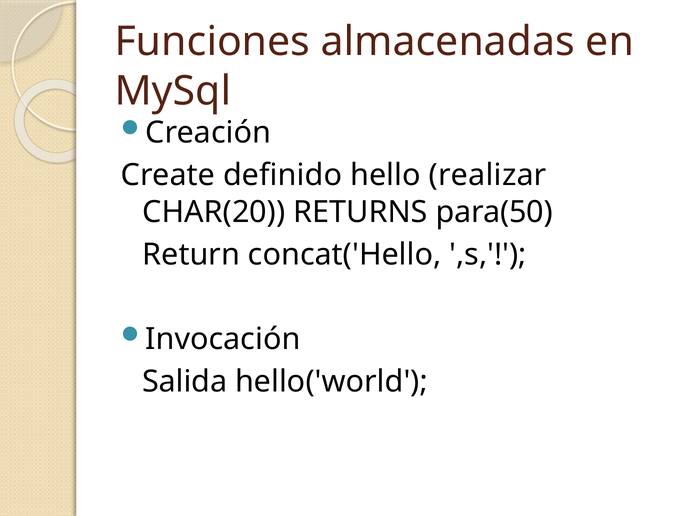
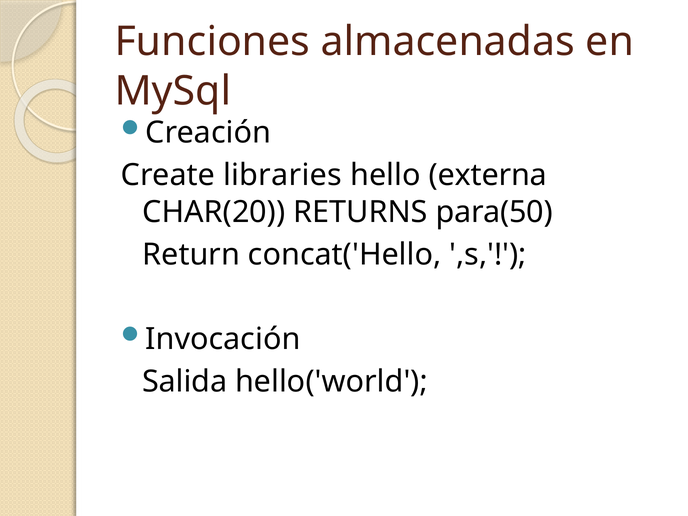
definido: definido -> libraries (283, 175)
realizar: realizar -> externa (488, 175)
